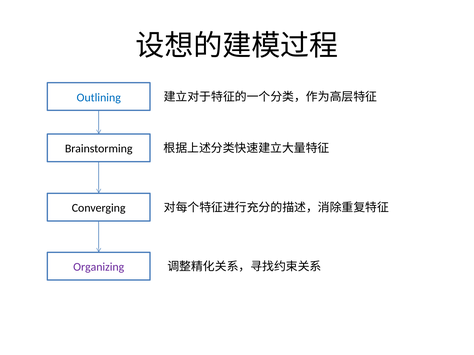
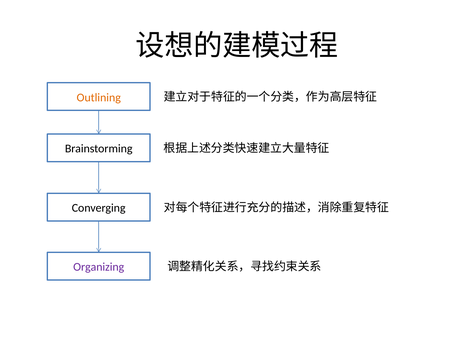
Outlining colour: blue -> orange (99, 98)
